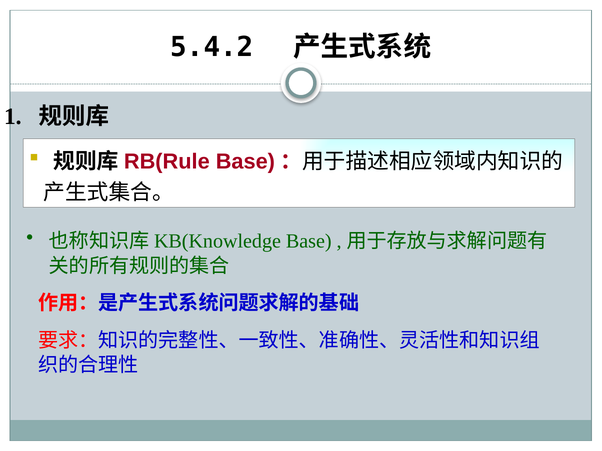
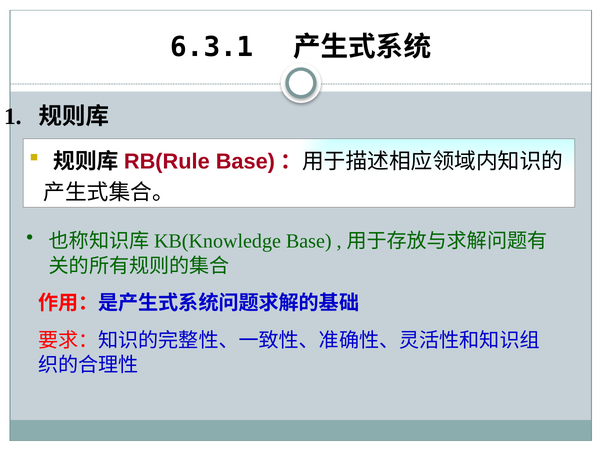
5.4.2: 5.4.2 -> 6.3.1 (212, 47)
